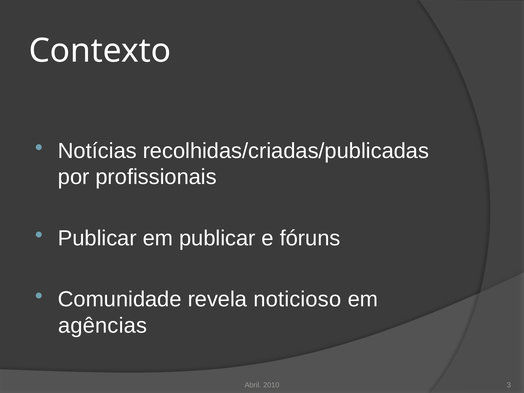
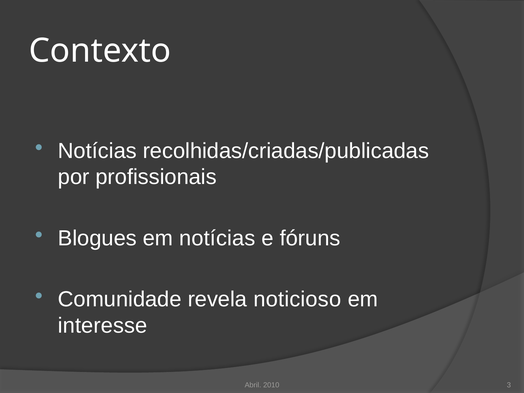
Publicar: Publicar -> Blogues (97, 238)
em publicar: publicar -> notícias (217, 238)
agências: agências -> interesse (103, 326)
